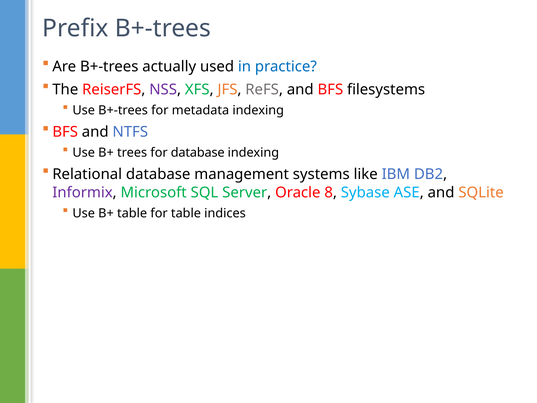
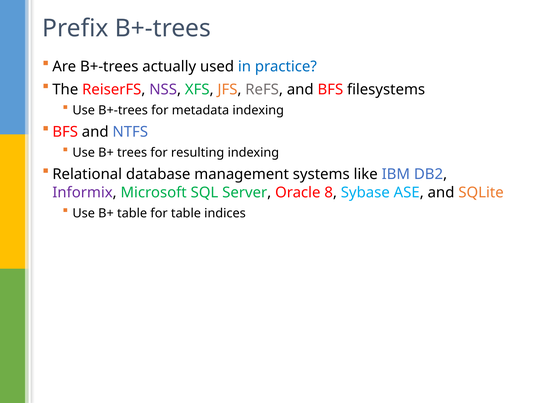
for database: database -> resulting (198, 152)
